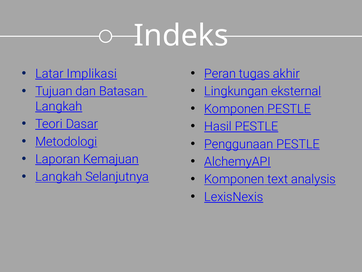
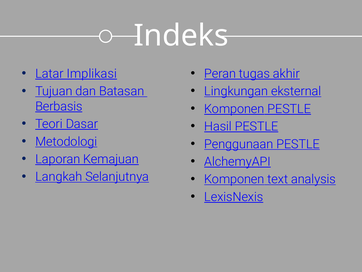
Langkah: Langkah -> Berbasis (59, 106)
